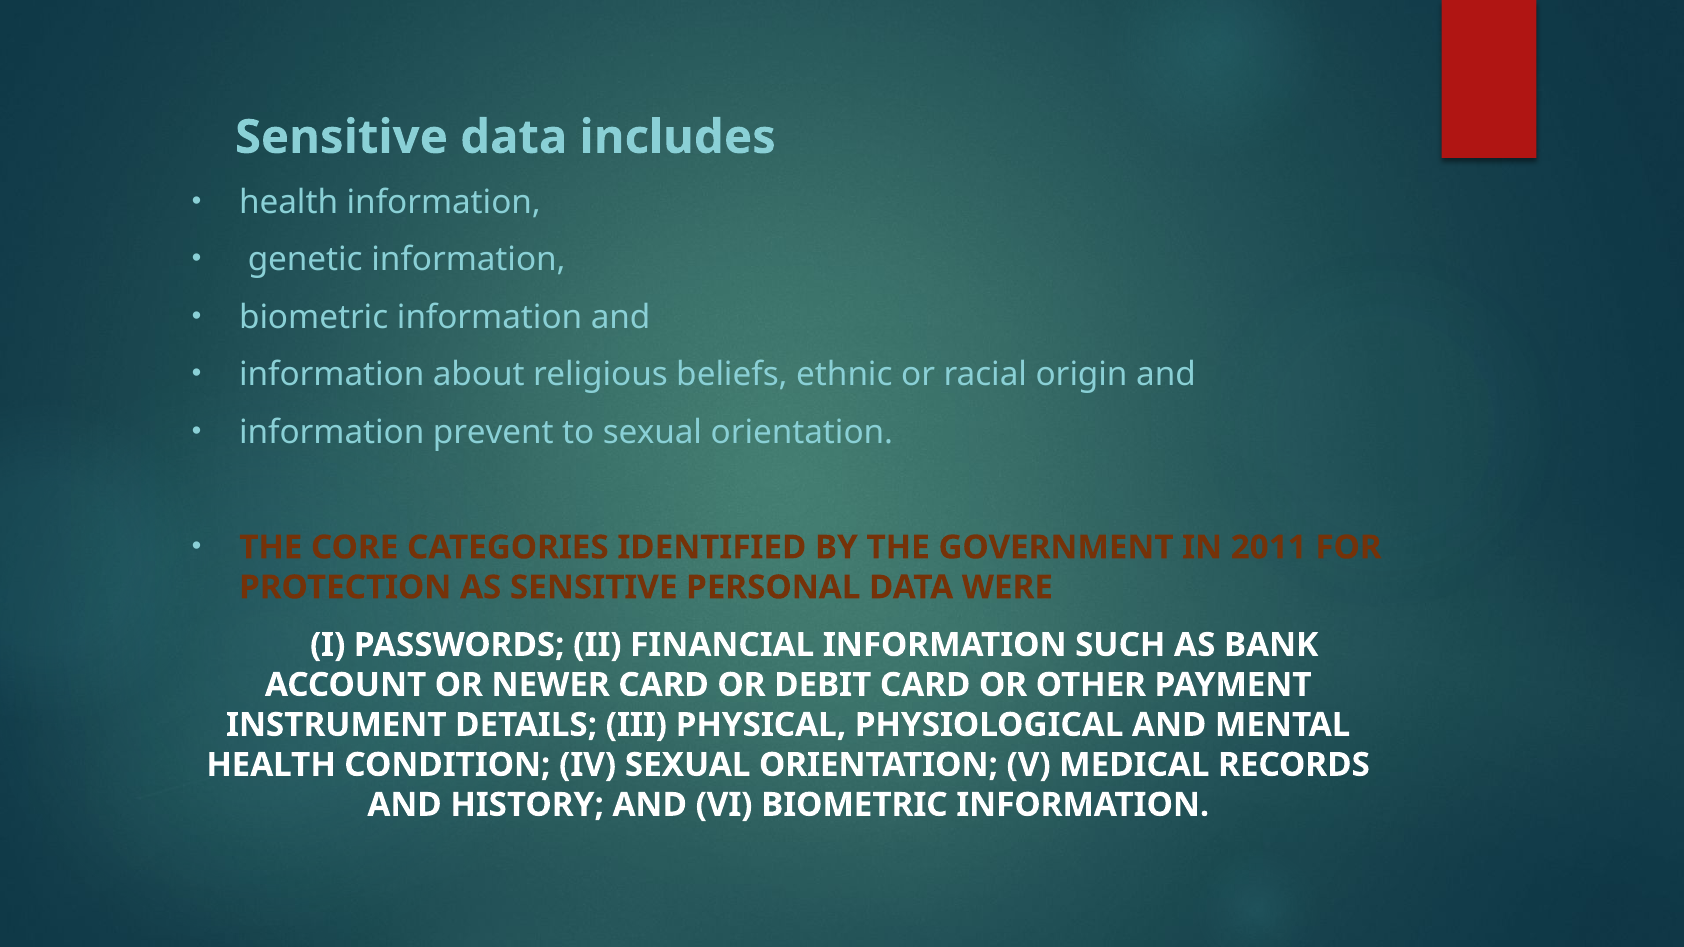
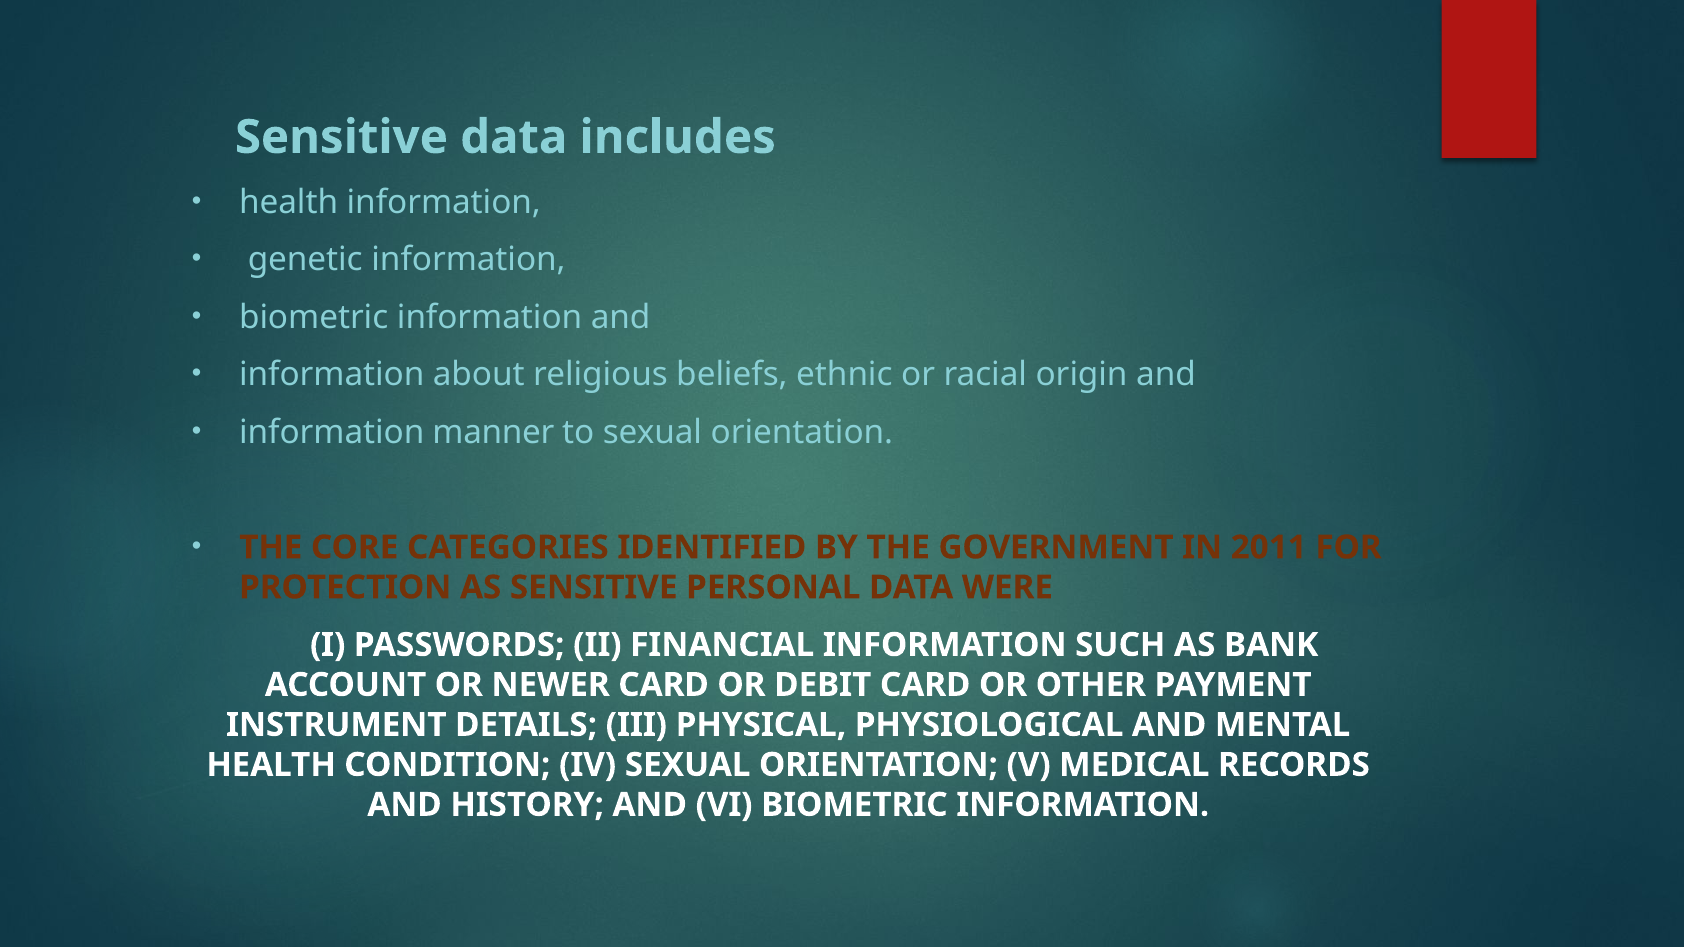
prevent: prevent -> manner (493, 432)
